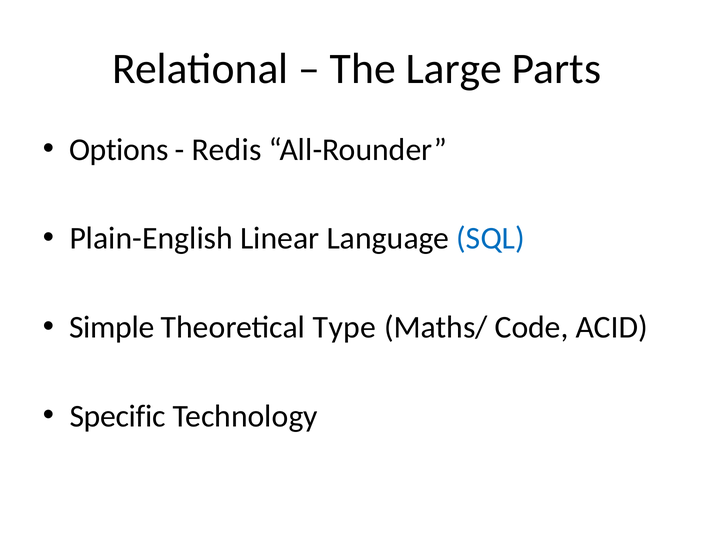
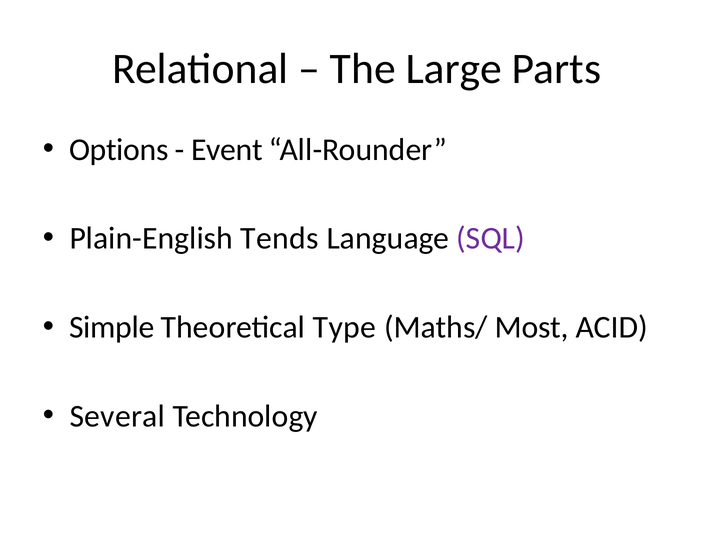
Redis: Redis -> Event (227, 150)
Linear: Linear -> Tends (280, 239)
SQL colour: blue -> purple (491, 239)
Code: Code -> Most (532, 328)
Specific: Specific -> Several (117, 416)
